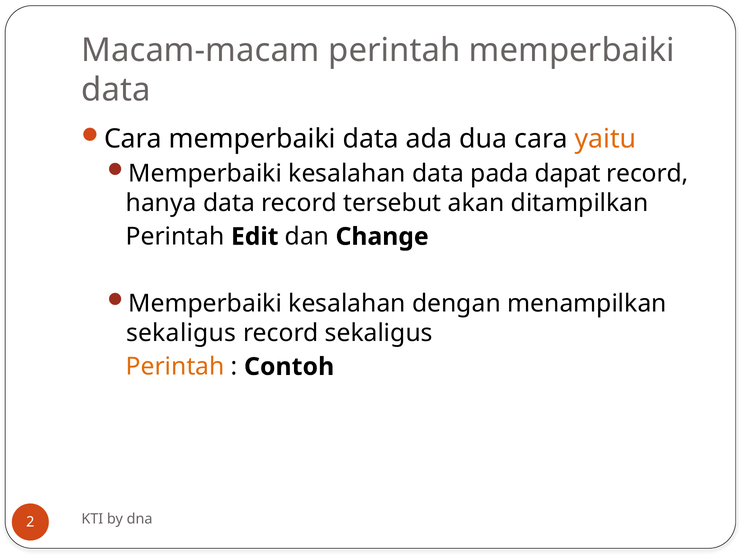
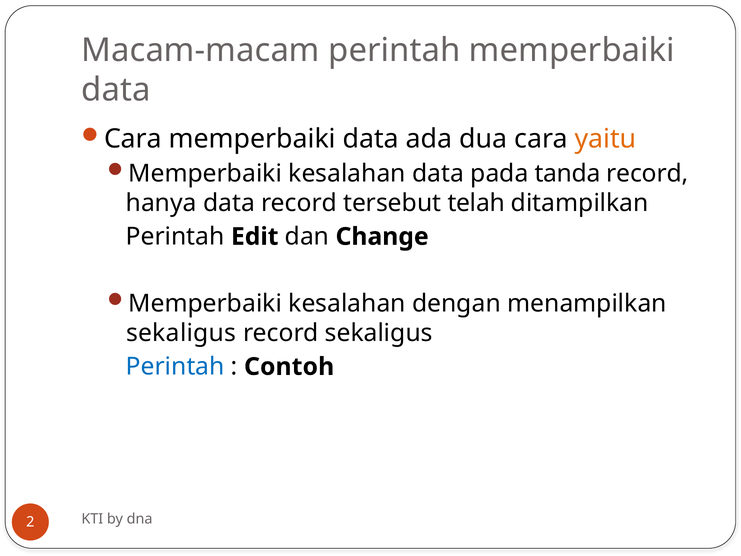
dapat: dapat -> tanda (568, 173)
akan: akan -> telah (476, 203)
Perintah colour: orange -> blue (175, 367)
